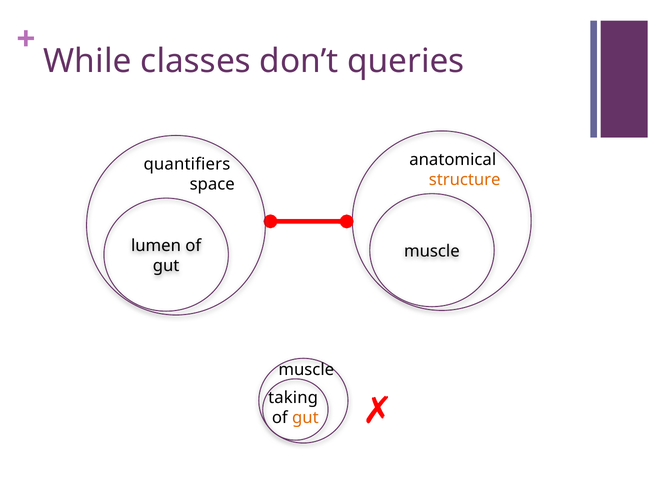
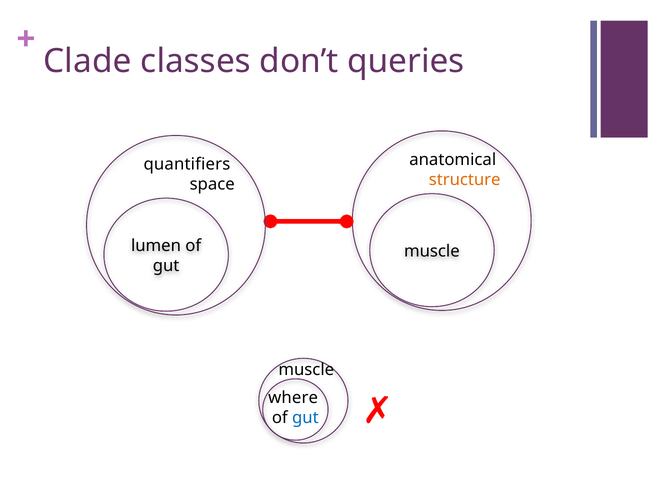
While: While -> Clade (87, 61)
taking: taking -> where (293, 398)
gut colour: orange -> blue (305, 419)
